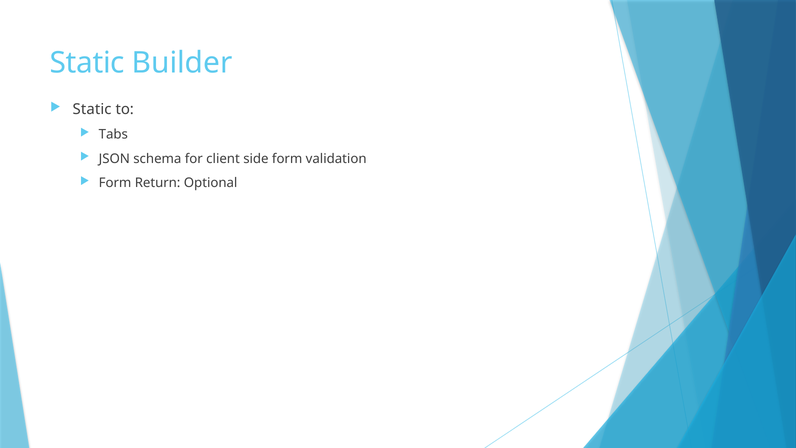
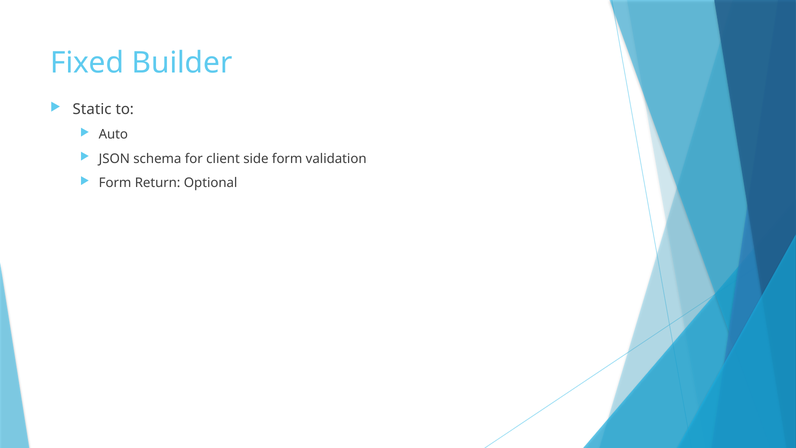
Static: Static -> Fixed (87, 63)
Tabs: Tabs -> Auto (113, 134)
